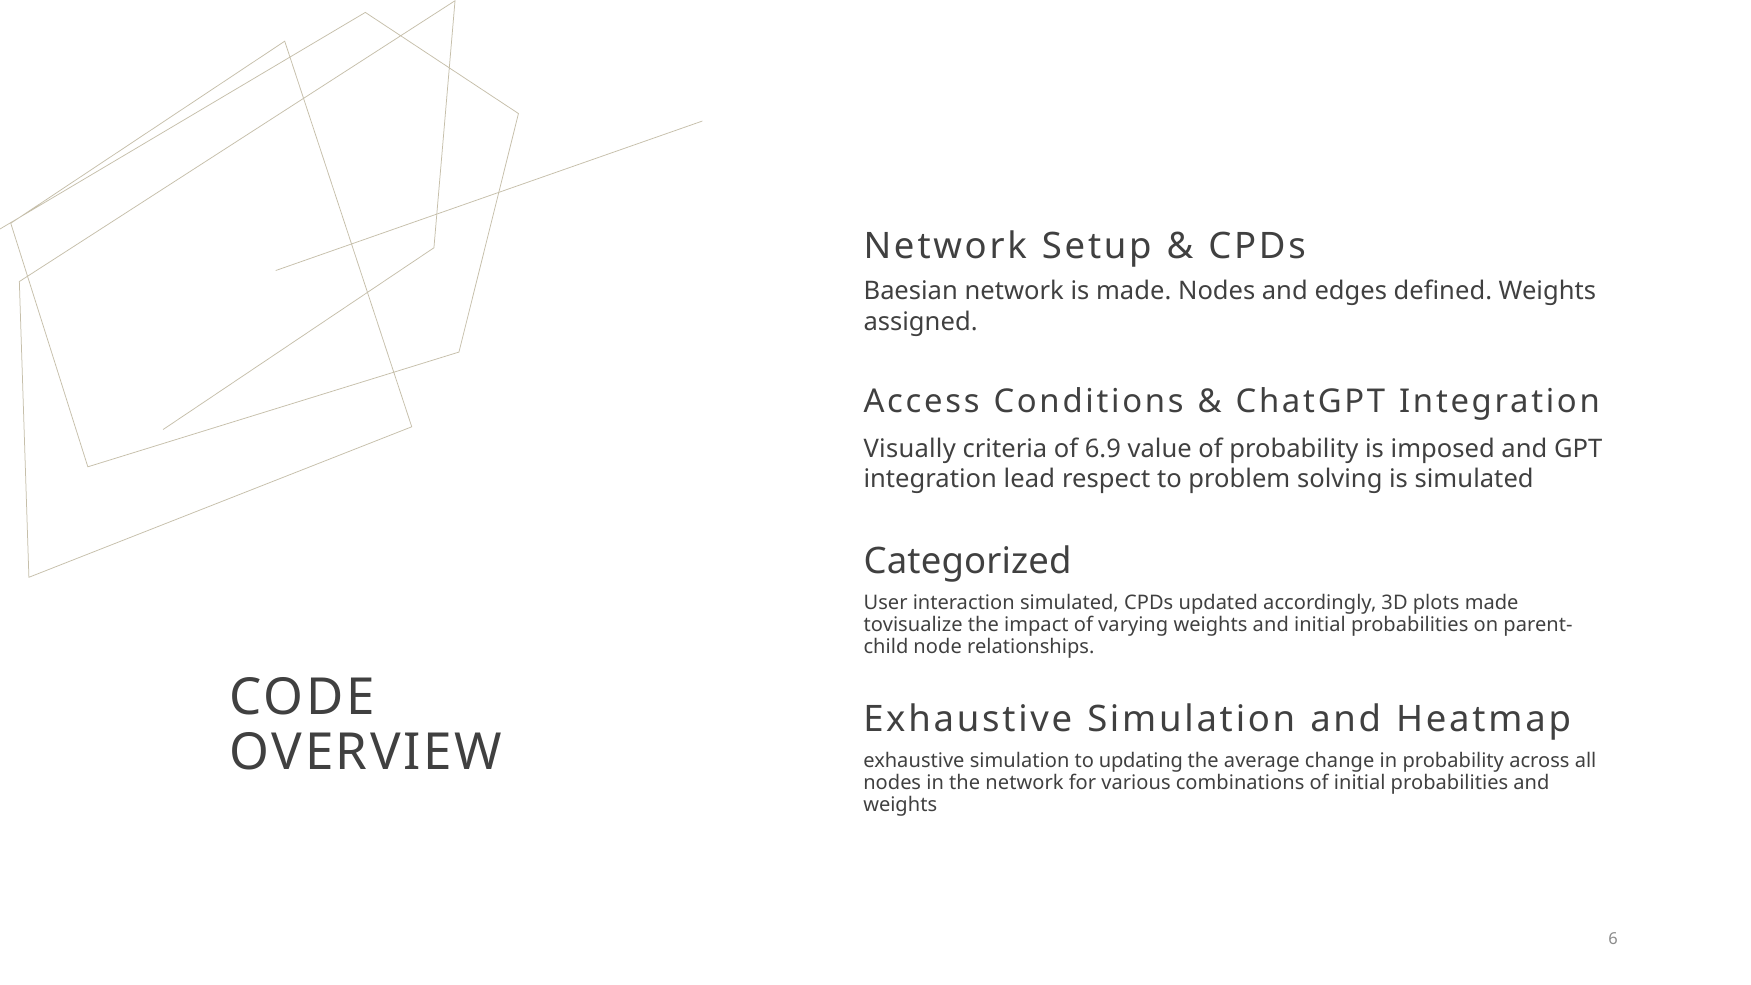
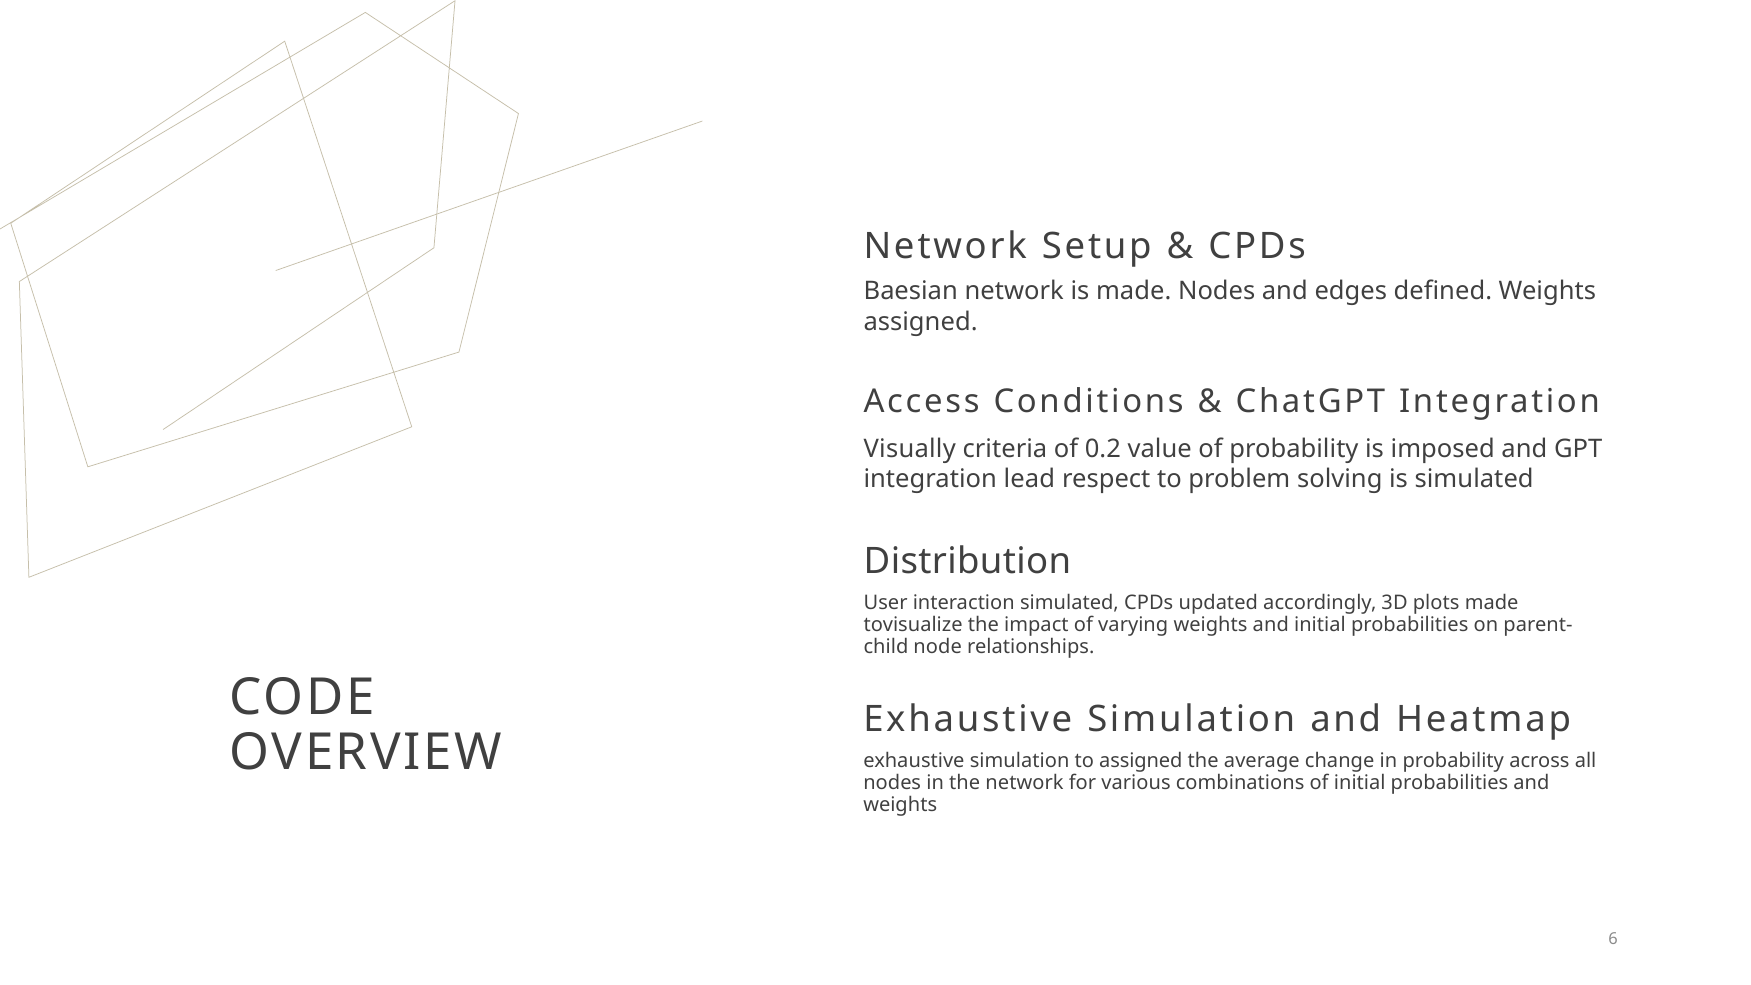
6.9: 6.9 -> 0.2 (1103, 449)
Categorized: Categorized -> Distribution (967, 562)
to updating: updating -> assigned (1141, 761)
